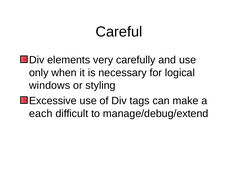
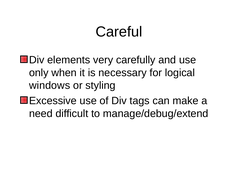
each: each -> need (41, 113)
